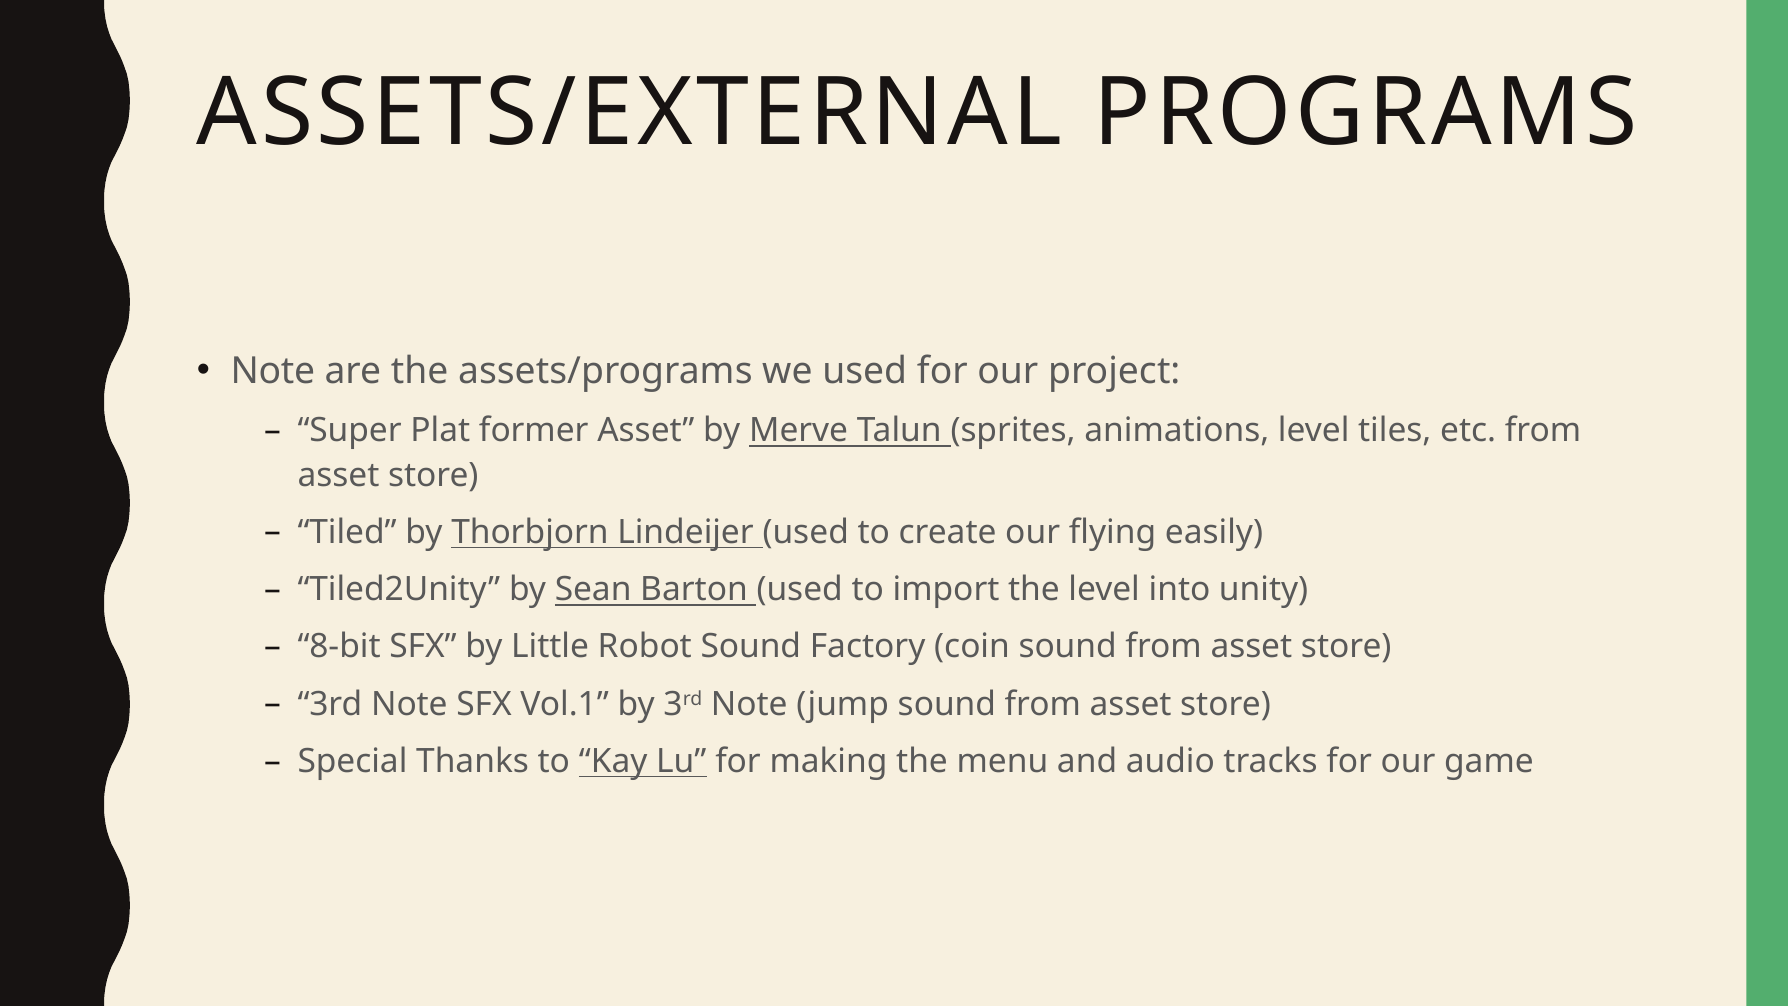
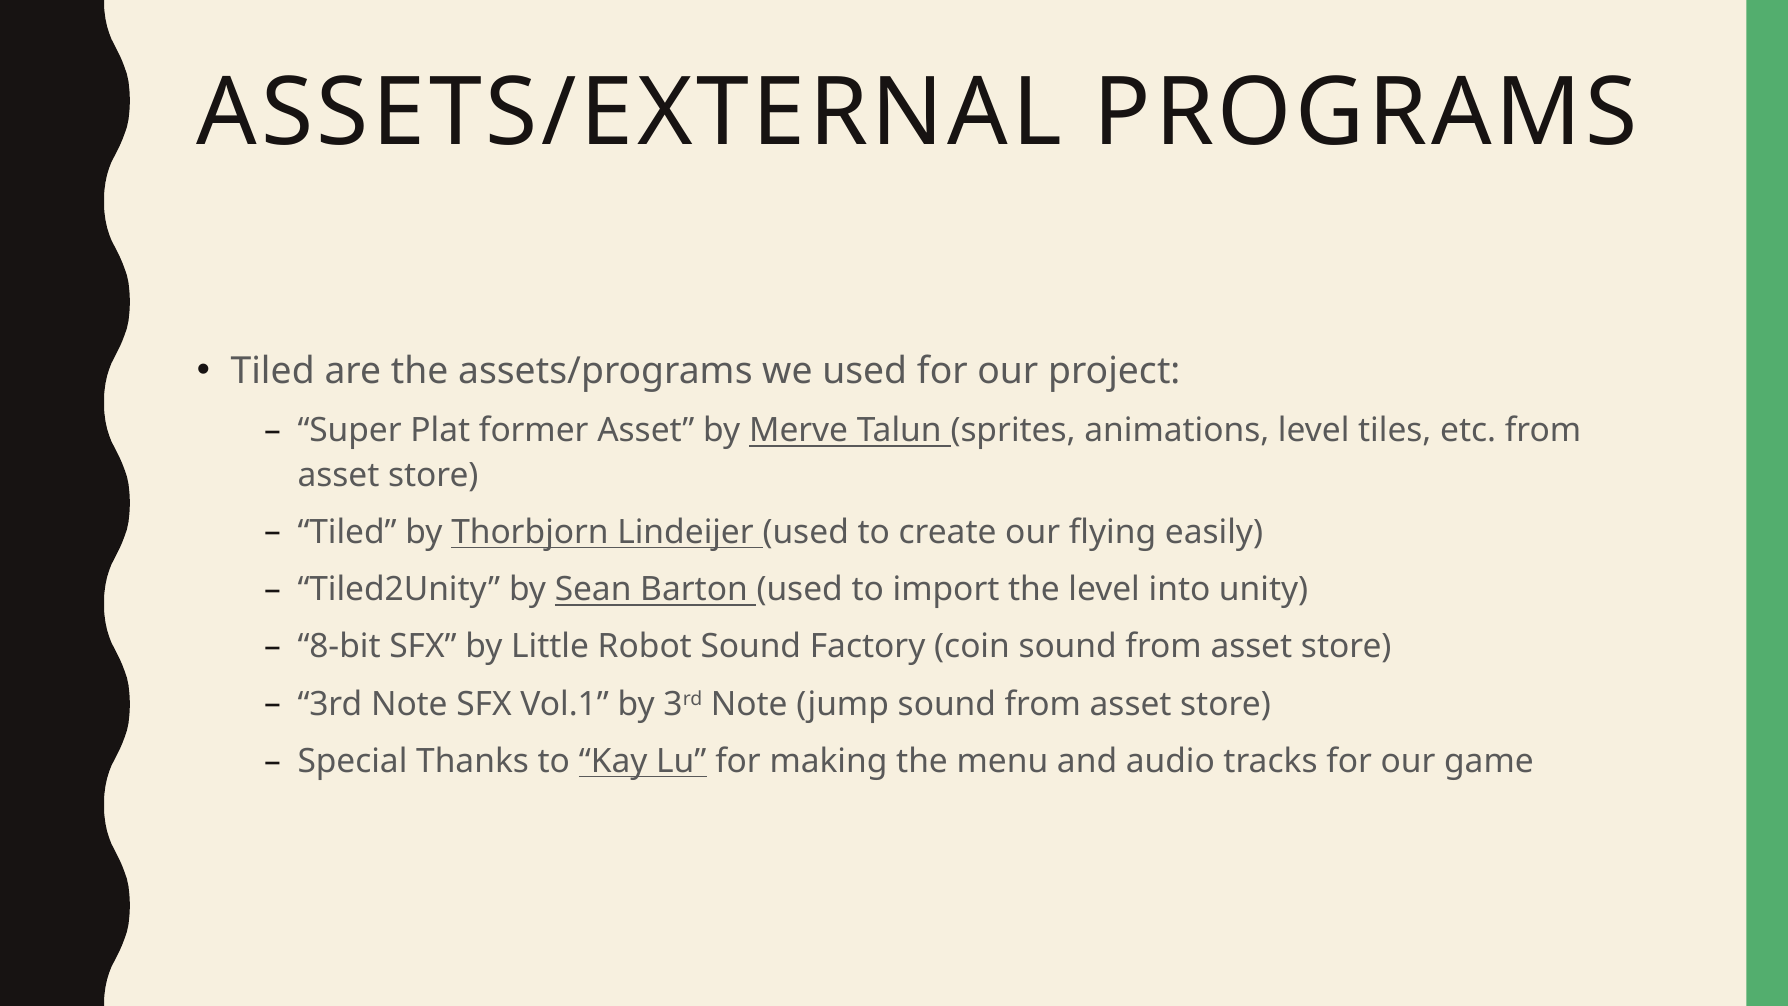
Note: Note -> Tiled (273, 371)
